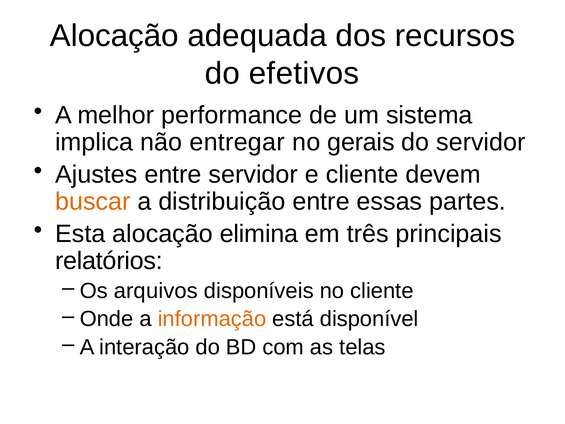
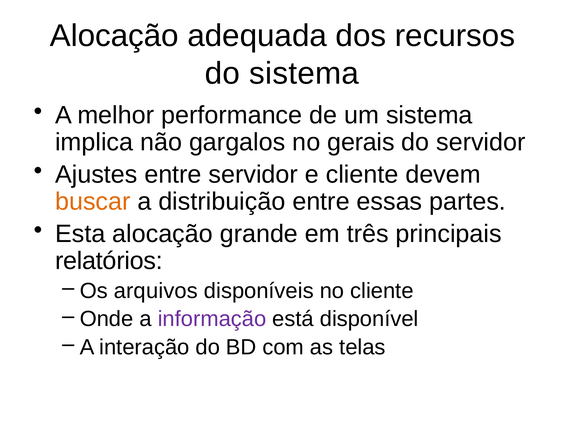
do efetivos: efetivos -> sistema (304, 73)
entregar: entregar -> gargalos (237, 142)
elimina: elimina -> grande (259, 234)
informação colour: orange -> purple (212, 319)
